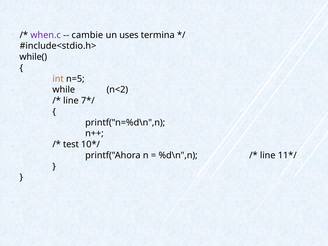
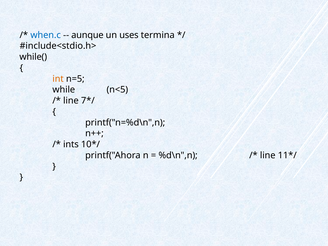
when.c colour: purple -> blue (46, 35)
cambie: cambie -> aunque (87, 35)
n<2: n<2 -> n<5 (117, 90)
test: test -> ints (71, 144)
